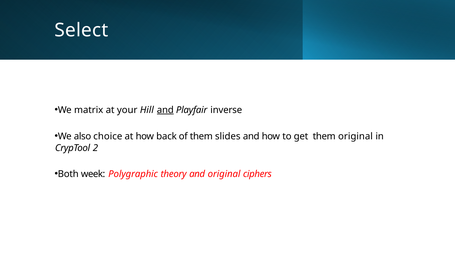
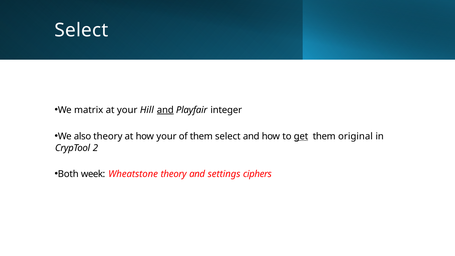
inverse: inverse -> integer (226, 110)
also choice: choice -> theory (108, 136)
how back: back -> your (167, 136)
them slides: slides -> select (228, 136)
get underline: none -> present (301, 136)
Polygraphic: Polygraphic -> Wheatstone (133, 174)
and original: original -> settings (224, 174)
